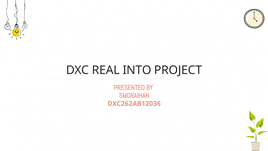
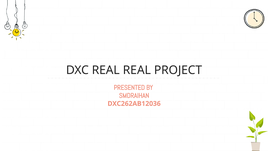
REAL INTO: INTO -> REAL (137, 70)
